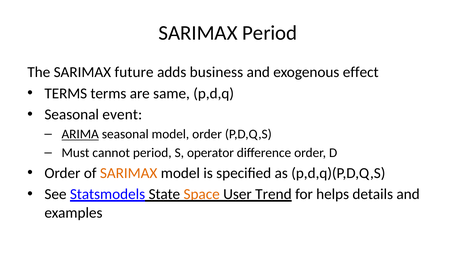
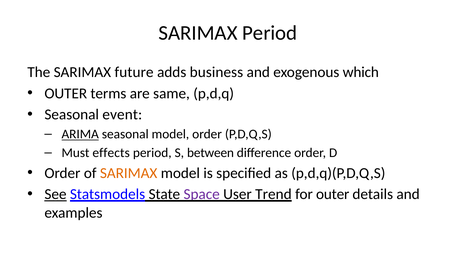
effect: effect -> which (361, 72)
TERMS: TERMS -> OUTER (66, 94)
cannot: cannot -> effects (111, 153)
operator: operator -> between (210, 153)
See underline: none -> present (56, 195)
Space colour: orange -> purple (202, 195)
for helps: helps -> outer (333, 195)
